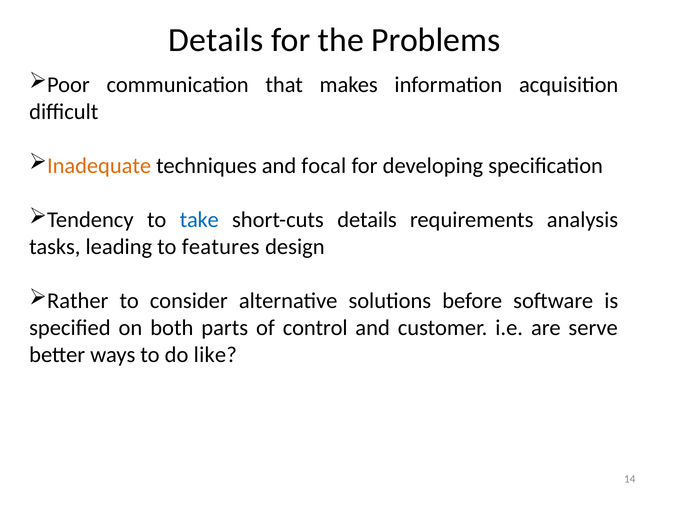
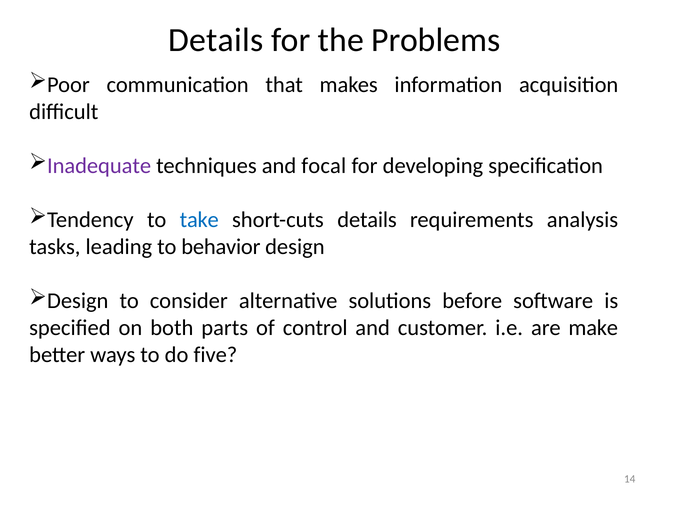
Inadequate colour: orange -> purple (99, 166)
features: features -> behavior (221, 247)
Rather: Rather -> Design (78, 301)
serve: serve -> make (593, 328)
like: like -> five (215, 355)
